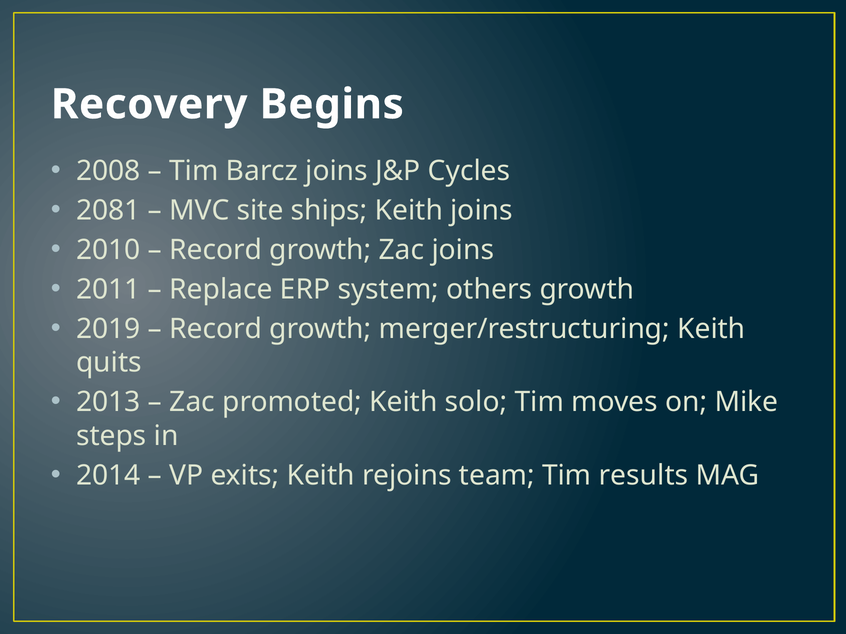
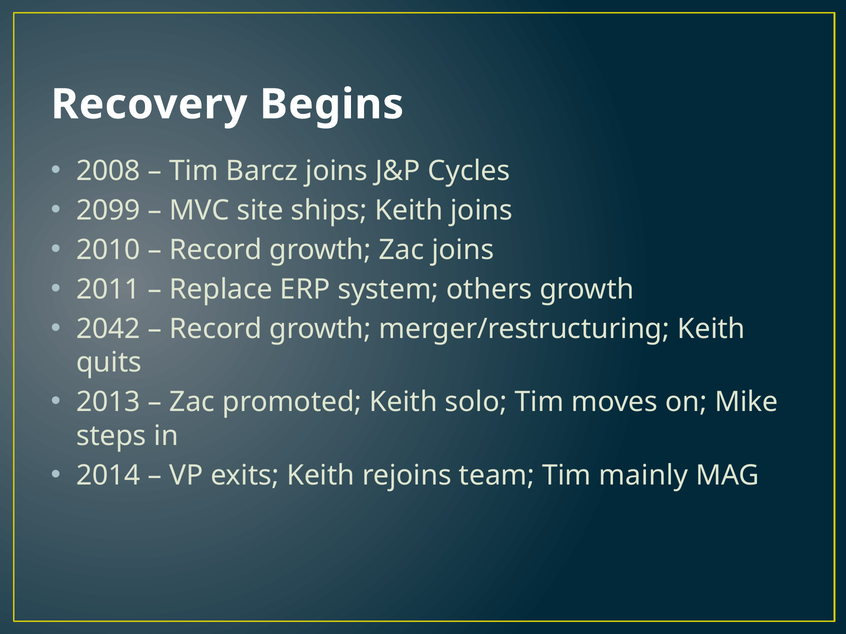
2081: 2081 -> 2099 (108, 211)
2019: 2019 -> 2042 (108, 329)
results: results -> mainly (643, 476)
